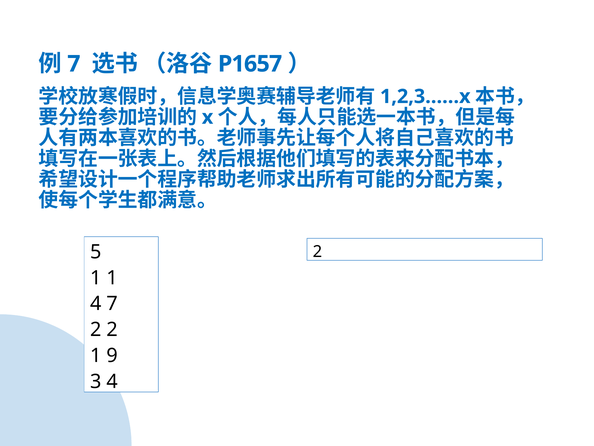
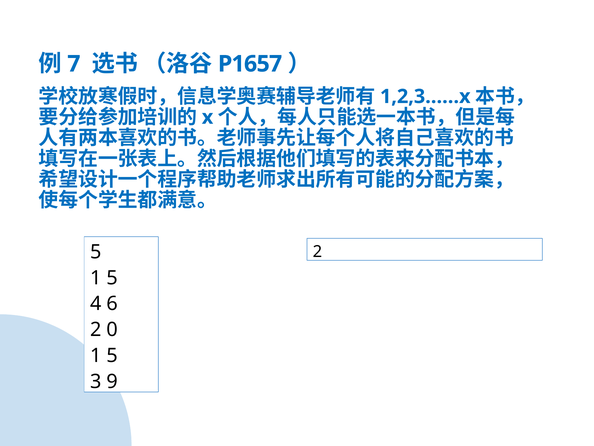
1: 1 -> 5 (112, 278)
4 7: 7 -> 6 (112, 303)
2 2: 2 -> 0 (112, 329)
9: 9 -> 5 (112, 355)
3 4: 4 -> 9 (112, 381)
